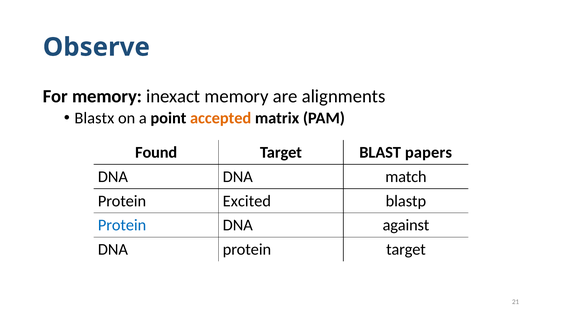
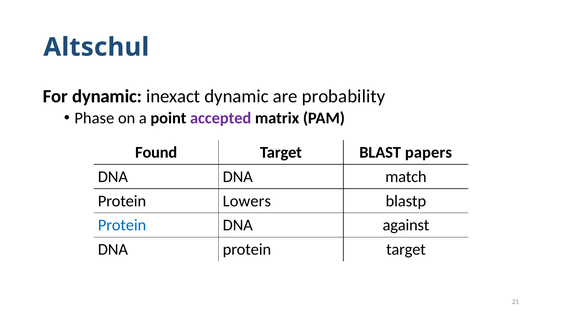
Observe: Observe -> Altschul (96, 47)
For memory: memory -> dynamic (107, 96)
inexact memory: memory -> dynamic (237, 96)
alignments: alignments -> probability (344, 96)
Blastx: Blastx -> Phase (94, 118)
accepted colour: orange -> purple (221, 118)
Excited: Excited -> Lowers (247, 201)
